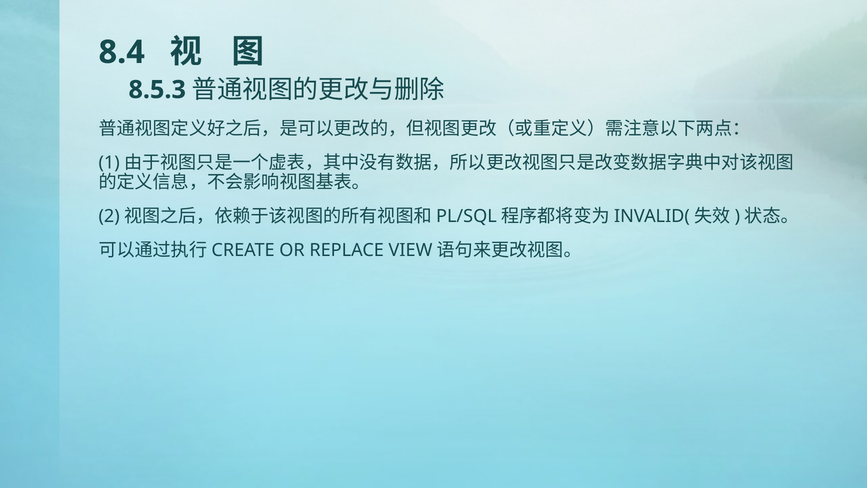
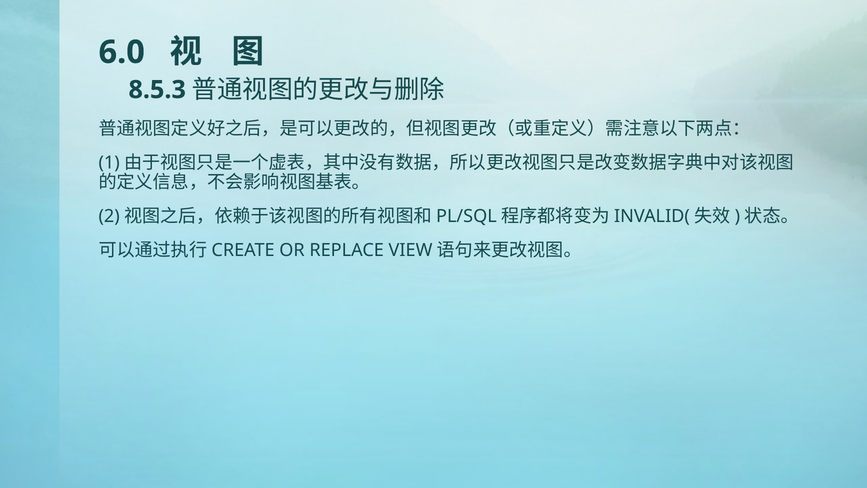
8.4: 8.4 -> 6.0 (122, 52)
